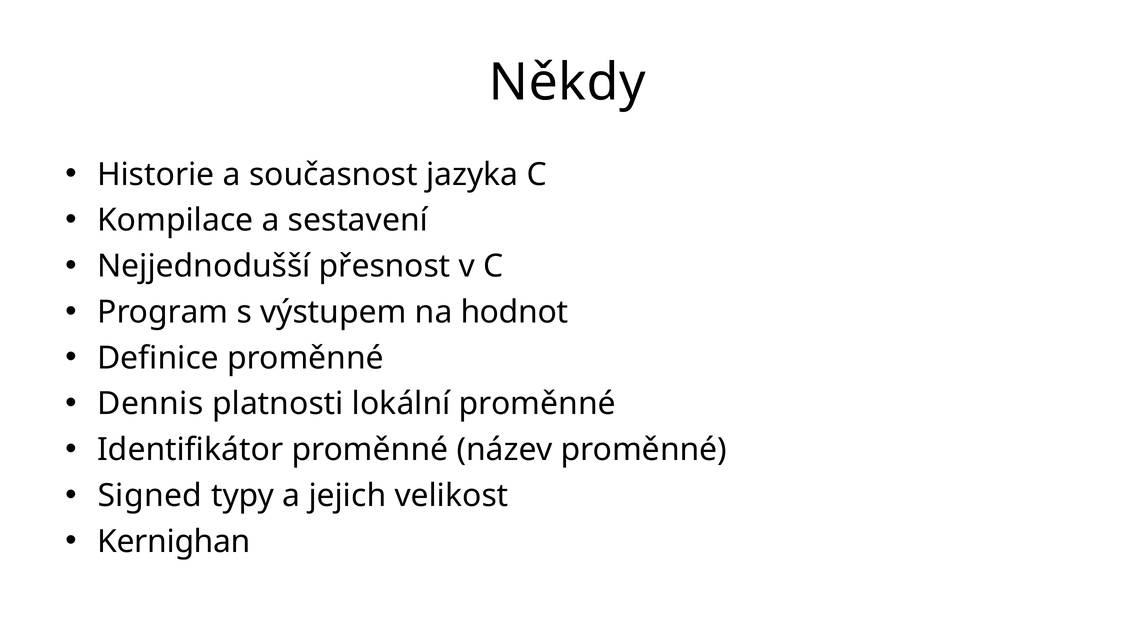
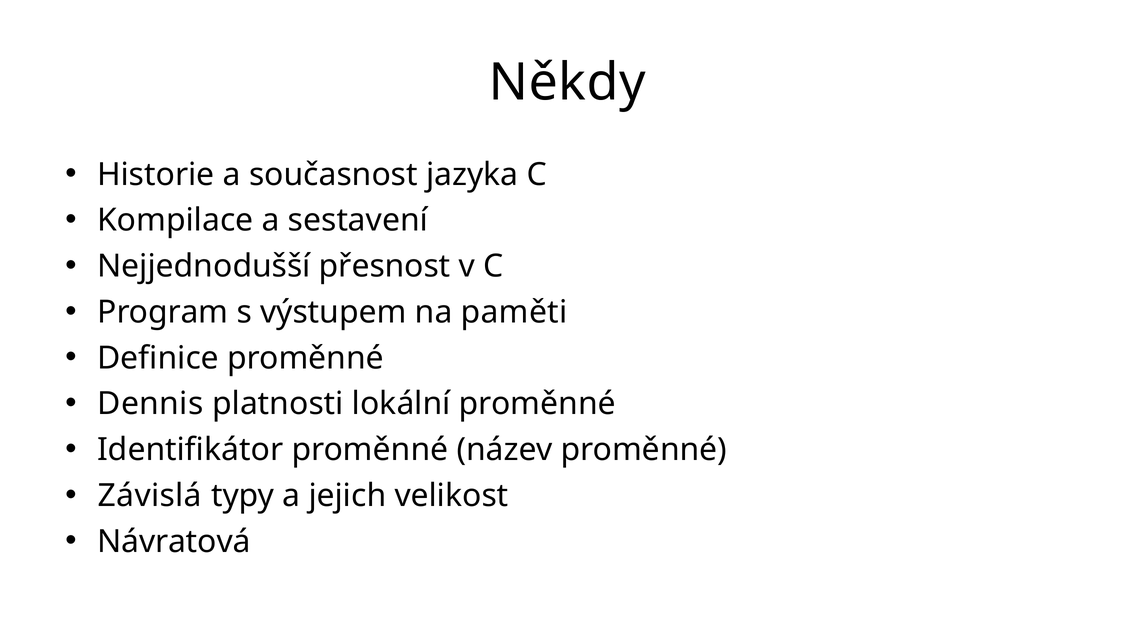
hodnot: hodnot -> paměti (514, 312)
Signed: Signed -> Závislá (150, 496)
Kernighan: Kernighan -> Návratová (174, 542)
